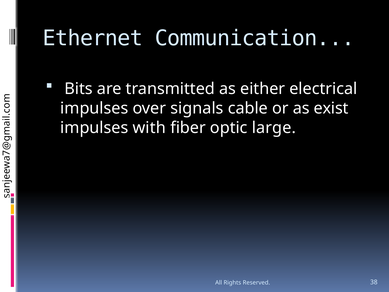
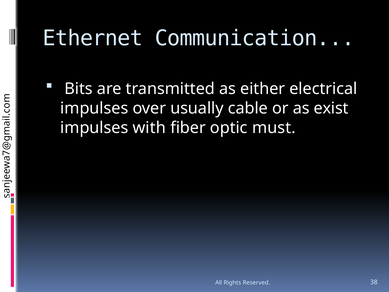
signals: signals -> usually (197, 108)
large: large -> must (274, 128)
